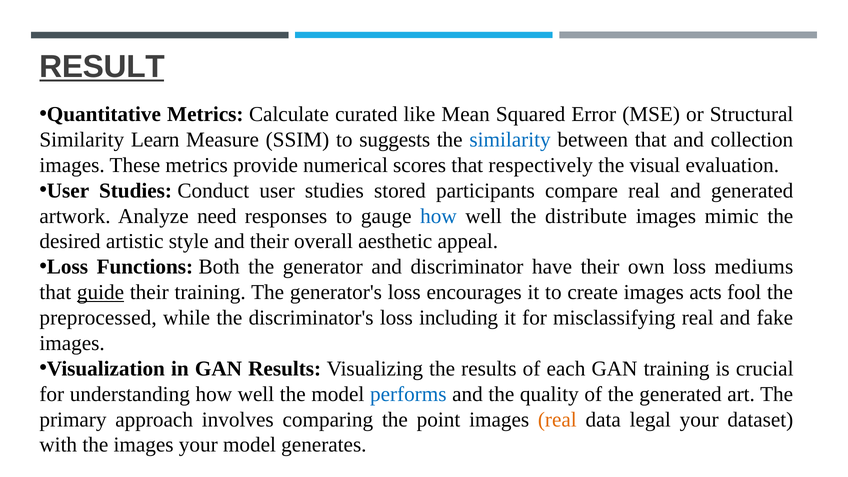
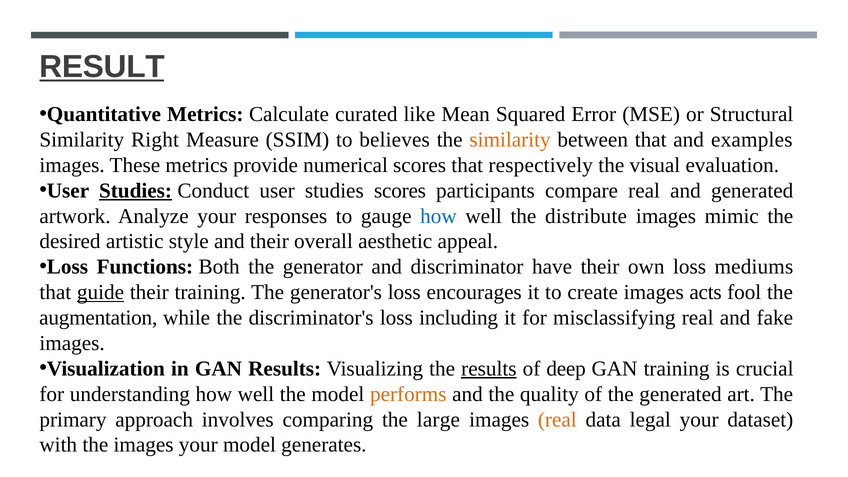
Learn: Learn -> Right (155, 140)
suggests: suggests -> believes (395, 140)
similarity colour: blue -> orange (510, 140)
collection: collection -> examples (752, 140)
Studies underline: none -> present (136, 191)
studies stored: stored -> scores (400, 191)
Analyze need: need -> your (217, 216)
preprocessed: preprocessed -> augmentation (98, 318)
results underline: none -> present (489, 369)
each: each -> deep (566, 369)
performs colour: blue -> orange (408, 394)
point: point -> large (438, 420)
